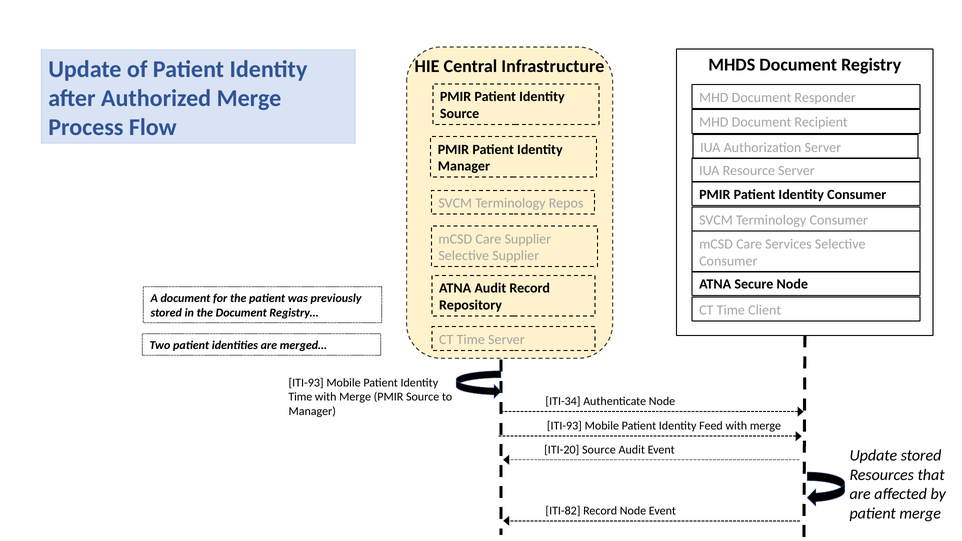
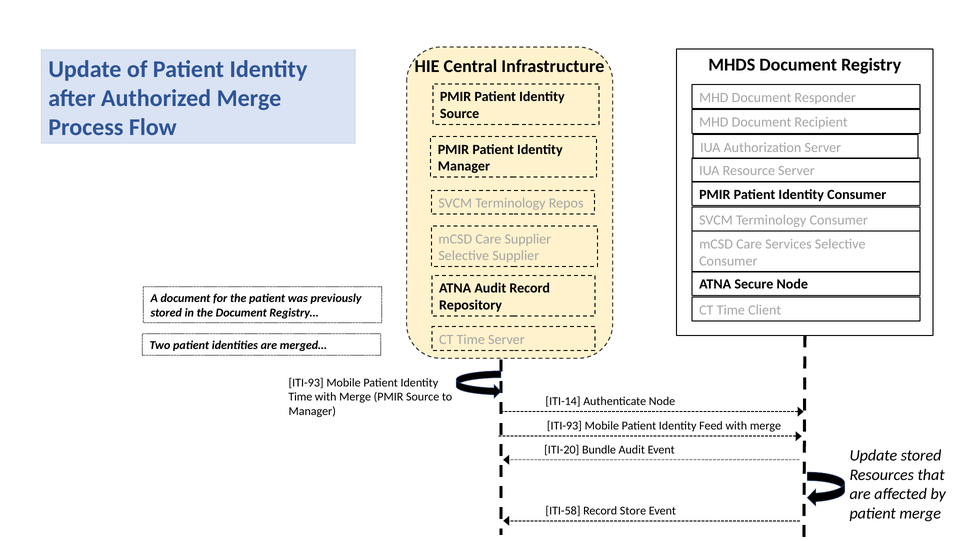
ITI-34: ITI-34 -> ITI-14 (563, 401)
ITI-20 Source: Source -> Bundle (599, 450)
ITI-82: ITI-82 -> ITI-58 (563, 511)
Record Node: Node -> Store (633, 511)
